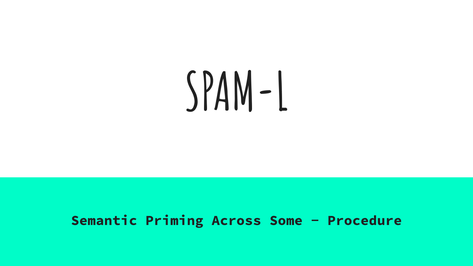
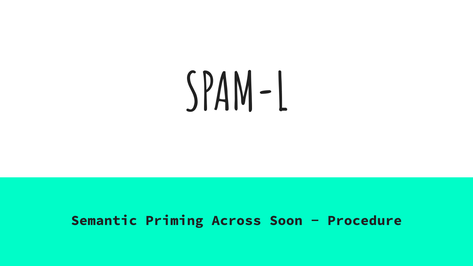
Some: Some -> Soon (286, 220)
